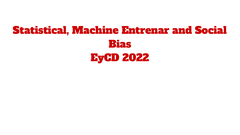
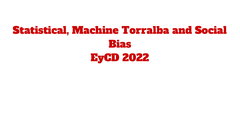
Entrenar: Entrenar -> Torralba (145, 31)
